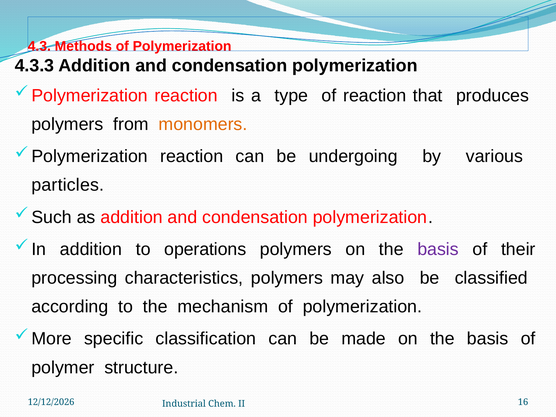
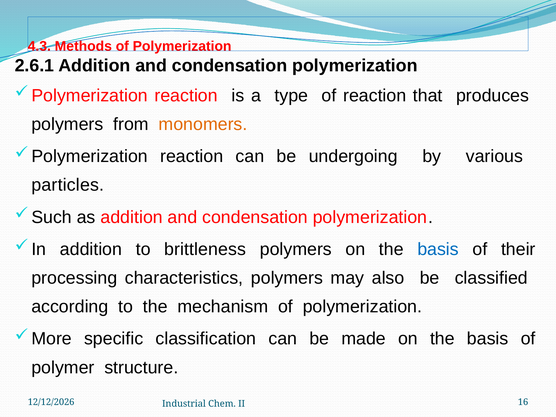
4.3.3: 4.3.3 -> 2.6.1 (34, 66)
operations: operations -> brittleness (205, 249)
basis colour: purple -> blue (438, 249)
